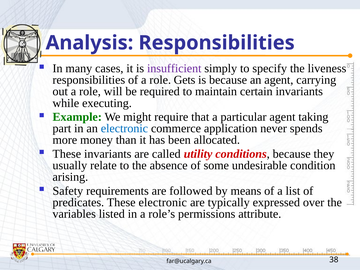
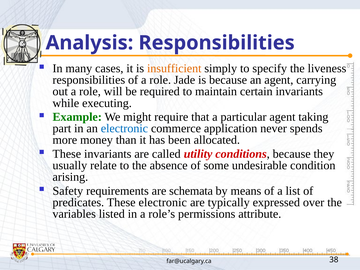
insufficient colour: purple -> orange (174, 68)
Gets: Gets -> Jade (184, 80)
followed: followed -> schemata (191, 191)
